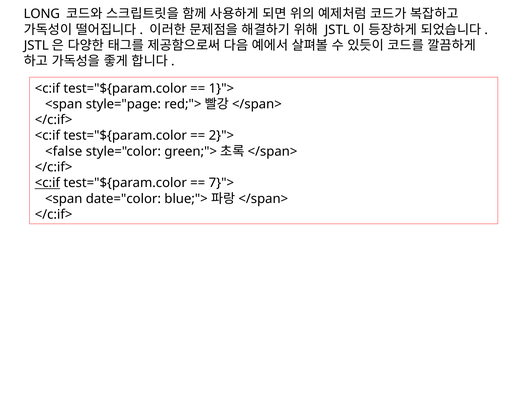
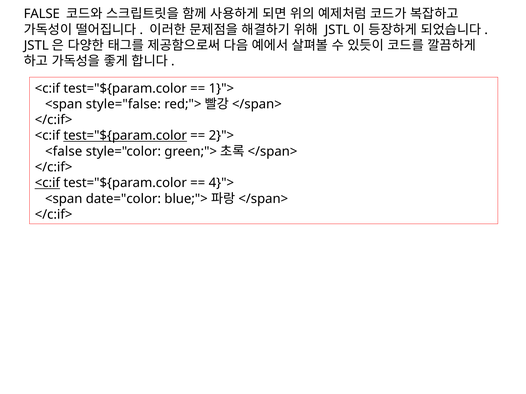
LONG: LONG -> FALSE (42, 14)
style="page: style="page -> style="false (123, 104)
test="${param.color underline: none -> present (125, 136)
7}">: 7}"> -> 4}"> (221, 183)
